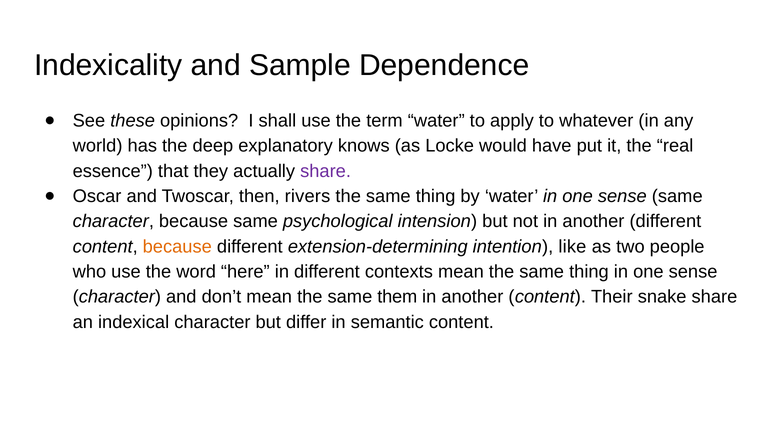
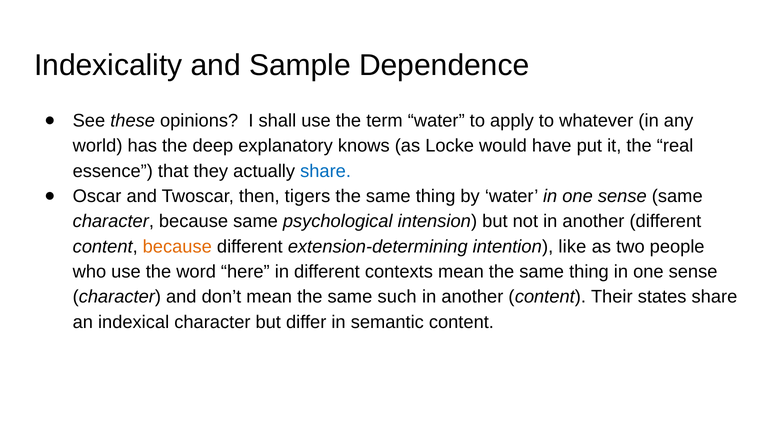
share colour: purple -> blue (326, 171)
rivers: rivers -> tigers (307, 196)
them: them -> such (397, 297)
snake: snake -> states (662, 297)
